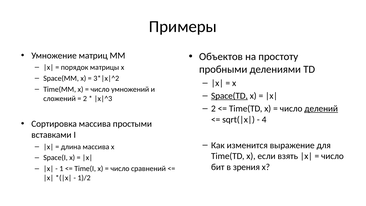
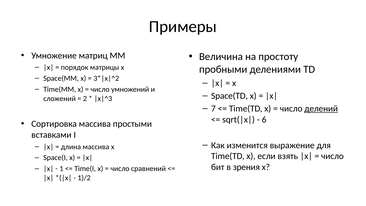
Объектов: Объектов -> Величина (221, 57)
Space(TD underline: present -> none (229, 96)
2: 2 -> 7 (213, 109)
4: 4 -> 6 (264, 120)
